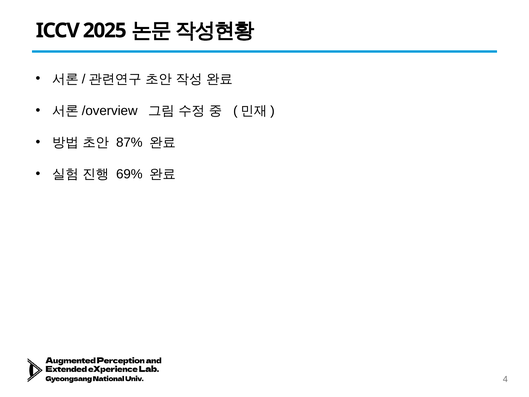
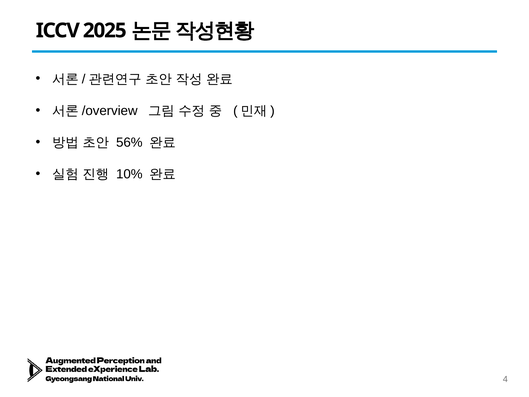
87%: 87% -> 56% (129, 142)
69%: 69% -> 10% (129, 174)
